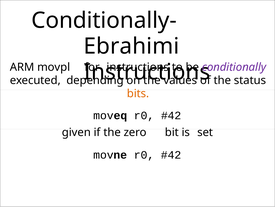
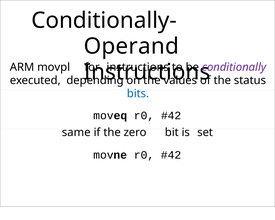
Ebrahimi: Ebrahimi -> Operand (131, 46)
bits colour: orange -> blue (138, 93)
given: given -> same (76, 132)
